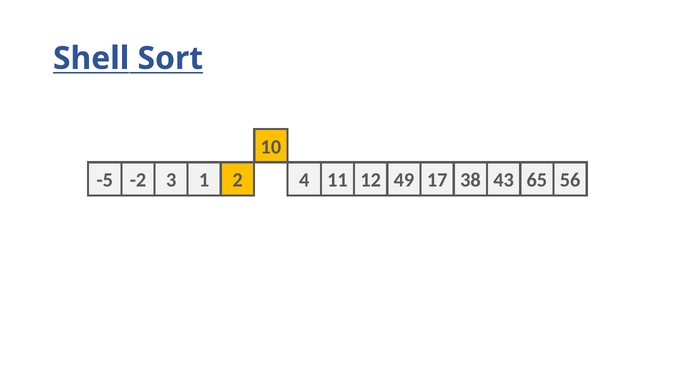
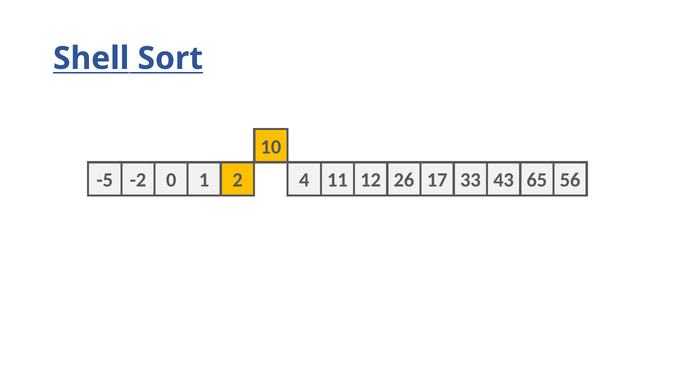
3: 3 -> 0 (171, 180)
49: 49 -> 26 (404, 180)
38: 38 -> 33 (470, 180)
